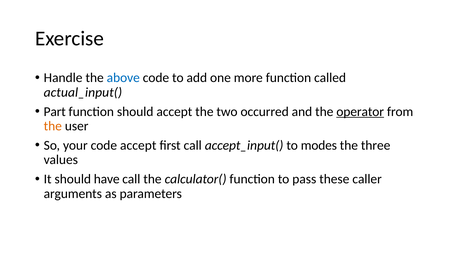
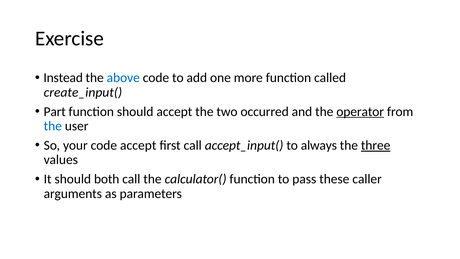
Handle: Handle -> Instead (63, 78)
actual_input(: actual_input( -> create_input( (83, 92)
the colour: orange -> blue (53, 126)
modes: modes -> always (319, 145)
three underline: none -> present (376, 145)
have: have -> both (107, 179)
